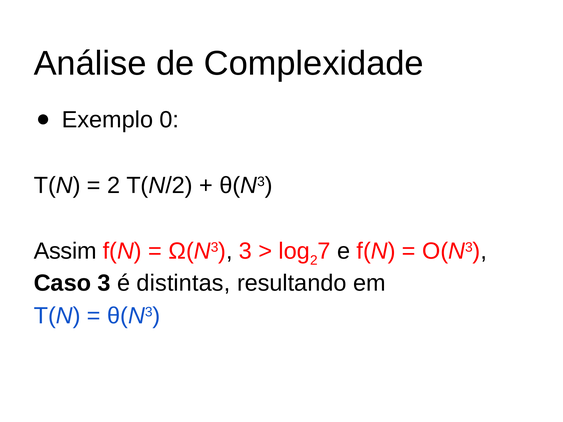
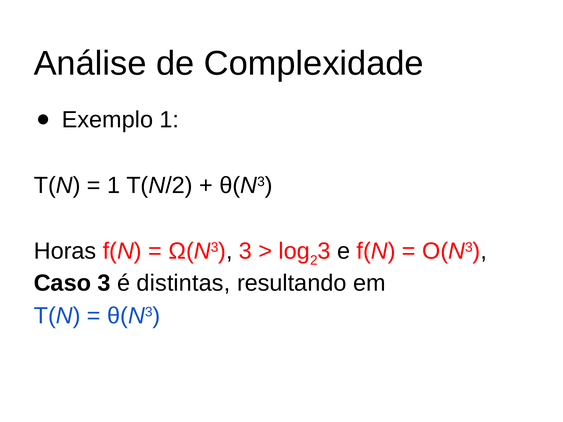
Exemplo 0: 0 -> 1 (169, 120)
2: 2 -> 1 (114, 186)
Assim: Assim -> Horas (65, 251)
7: 7 -> 3 (324, 251)
